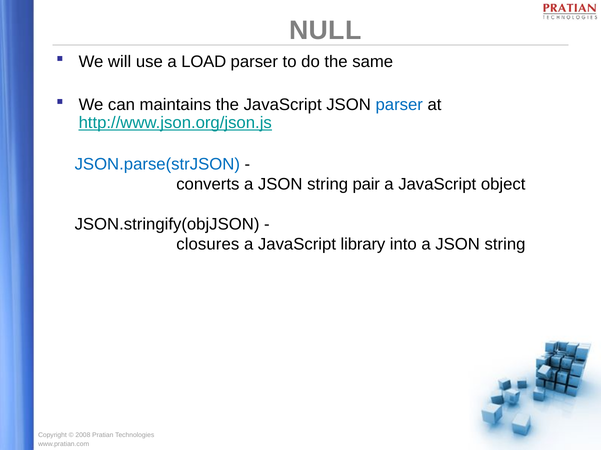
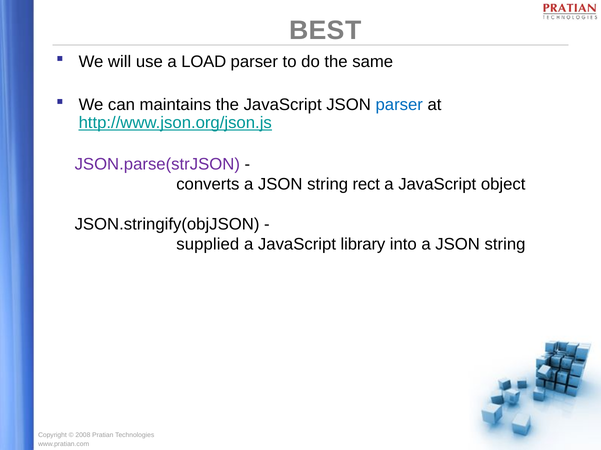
NULL: NULL -> BEST (325, 30)
JSON.parse(strJSON colour: blue -> purple (157, 164)
pair: pair -> rect (366, 184)
closures: closures -> supplied (208, 245)
